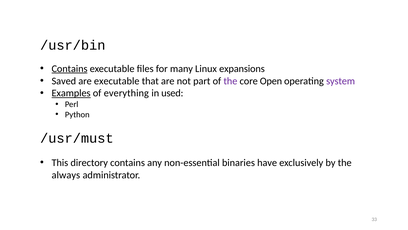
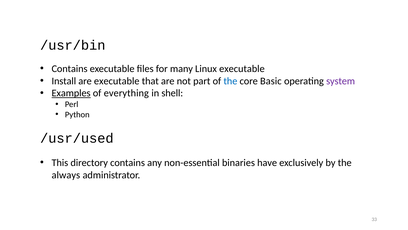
Contains underline: present -> none (70, 69)
Linux expansions: expansions -> executable (242, 69)
Saved: Saved -> Install (64, 81)
the colour: purple -> blue (230, 81)
Open: Open -> Basic (271, 81)
used: used -> shell (172, 93)
/usr/must: /usr/must -> /usr/used (77, 138)
